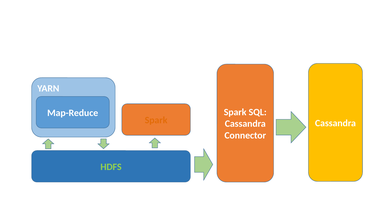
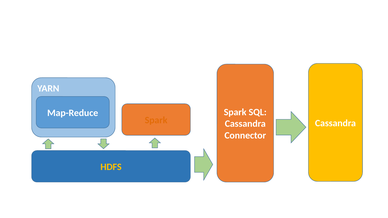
HDFS colour: light green -> yellow (111, 167)
